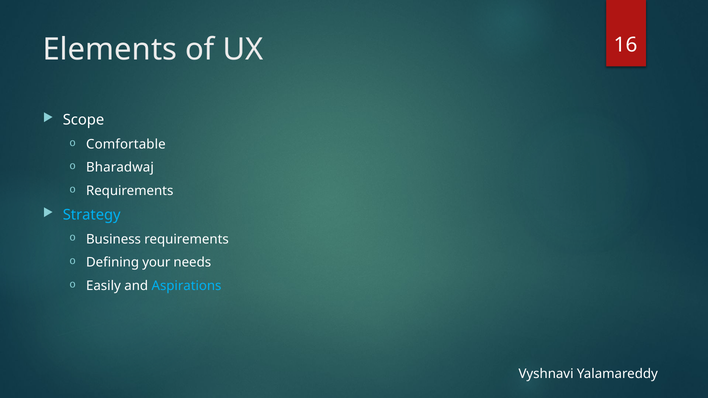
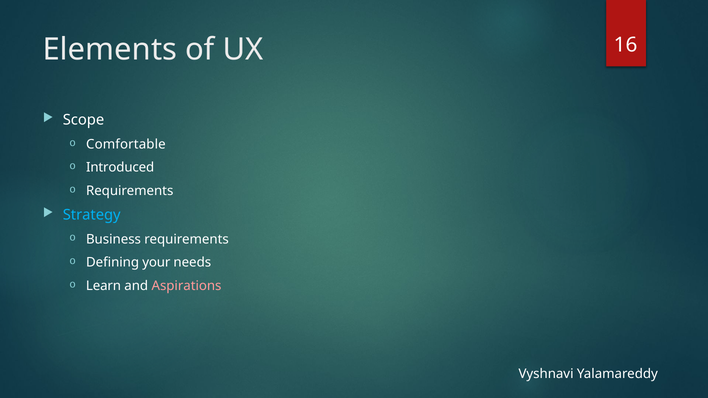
Bharadwaj: Bharadwaj -> Introduced (120, 168)
Easily: Easily -> Learn (104, 286)
Aspirations colour: light blue -> pink (187, 286)
